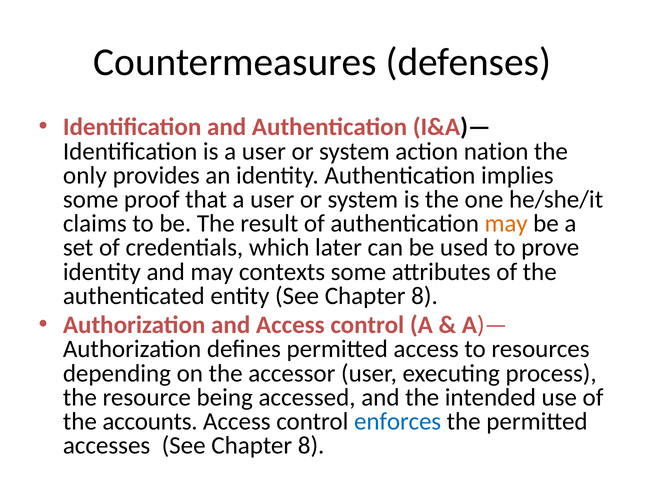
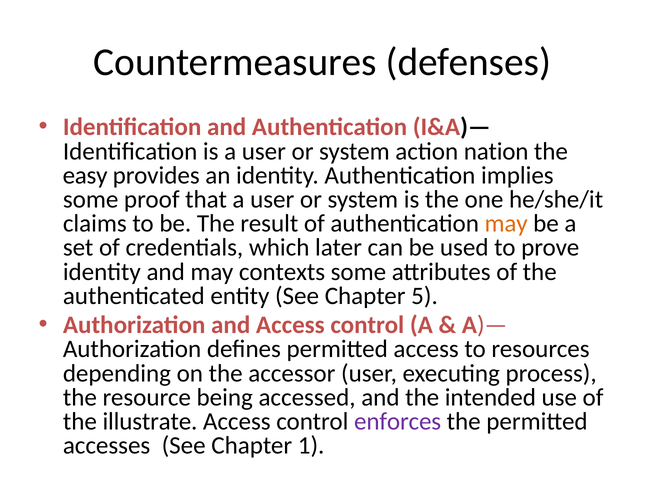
only: only -> easy (85, 175)
entity See Chapter 8: 8 -> 5 (425, 296)
accounts: accounts -> illustrate (150, 421)
enforces colour: blue -> purple (398, 421)
accesses See Chapter 8: 8 -> 1 (311, 445)
